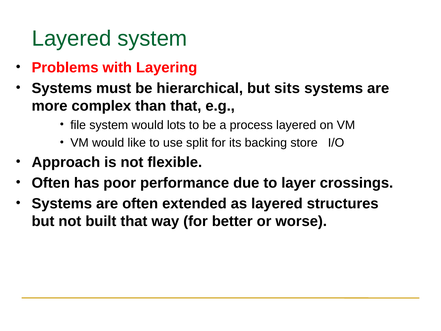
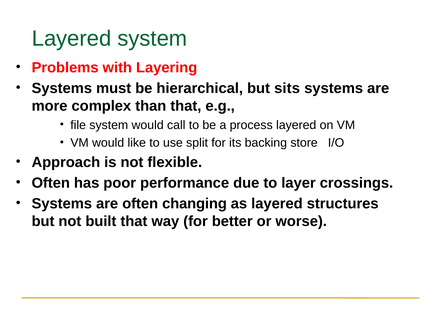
lots: lots -> call (176, 125)
extended: extended -> changing (195, 203)
